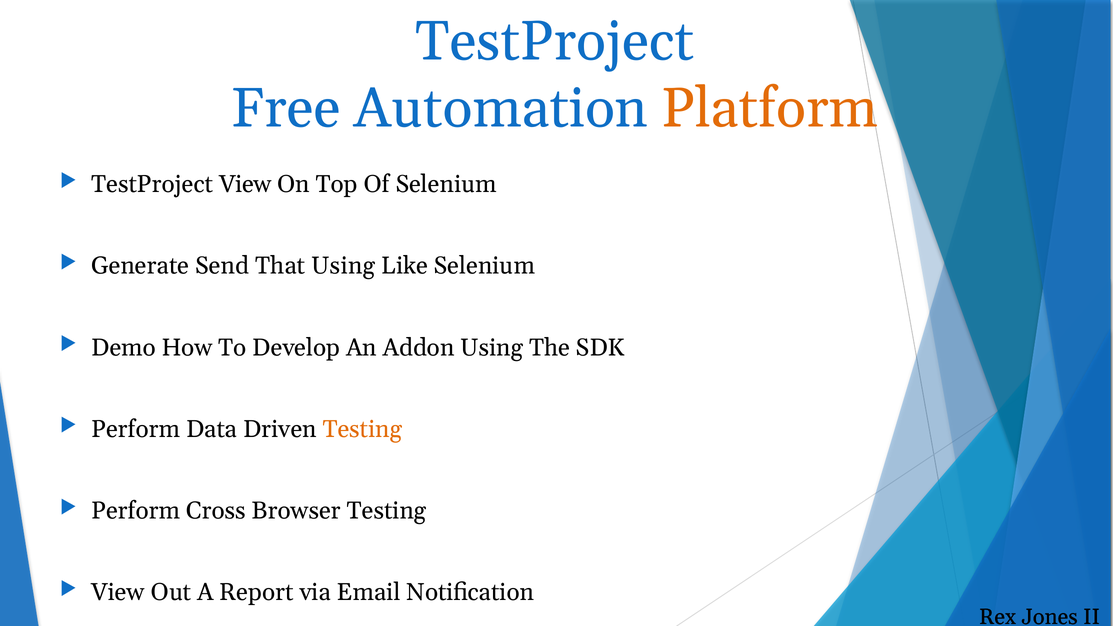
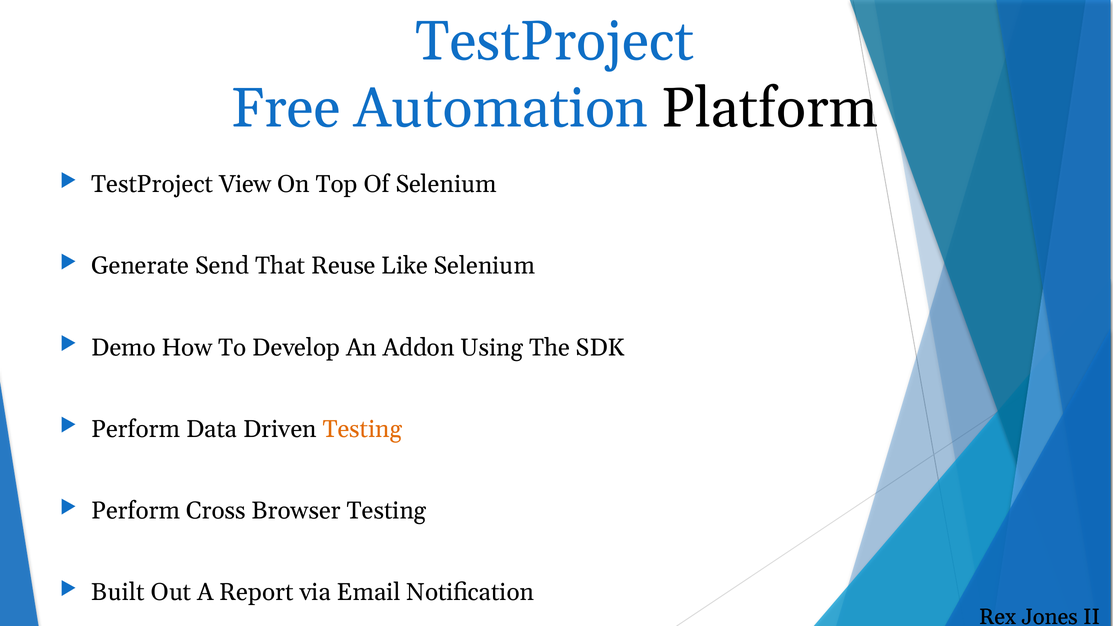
Platform colour: orange -> black (770, 108)
That Using: Using -> Reuse (343, 266)
View: View -> Built (118, 592)
